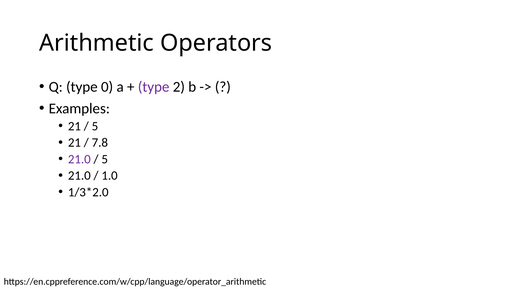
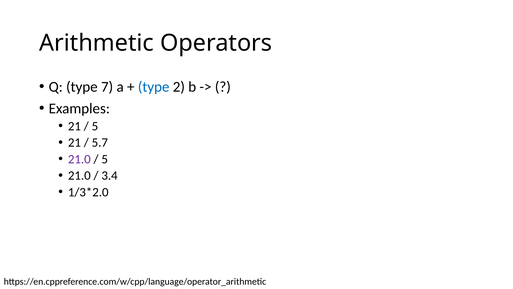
0: 0 -> 7 (107, 87)
type colour: purple -> blue (154, 87)
7.8: 7.8 -> 5.7 (100, 142)
1.0: 1.0 -> 3.4 (110, 175)
